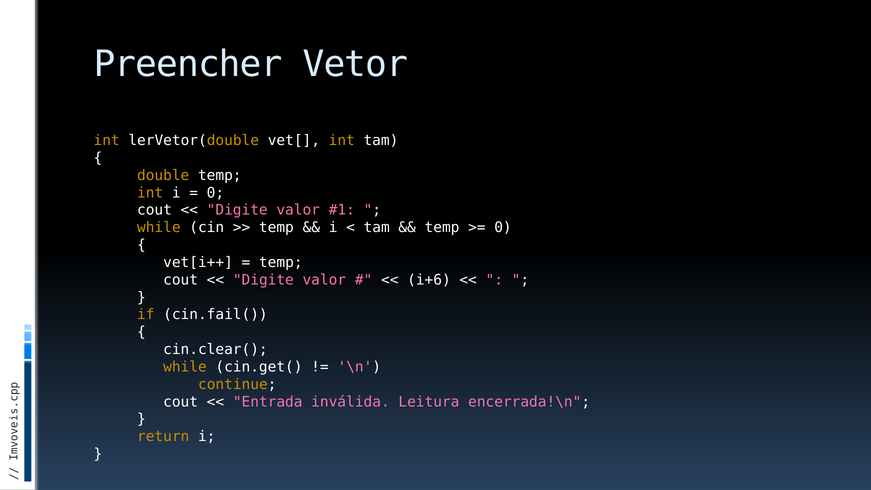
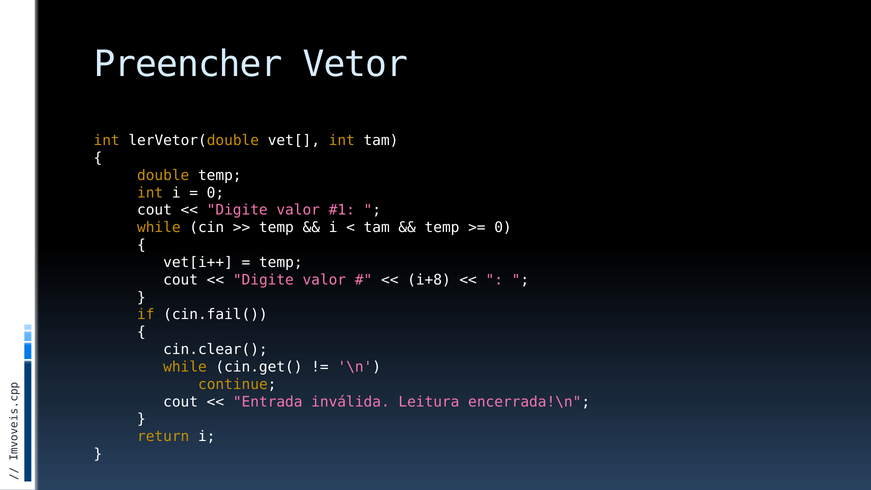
i+6: i+6 -> i+8 (429, 280)
